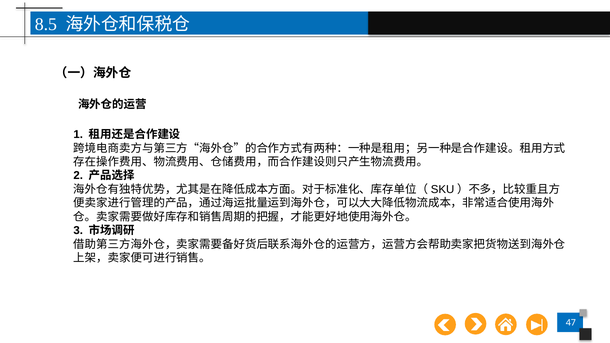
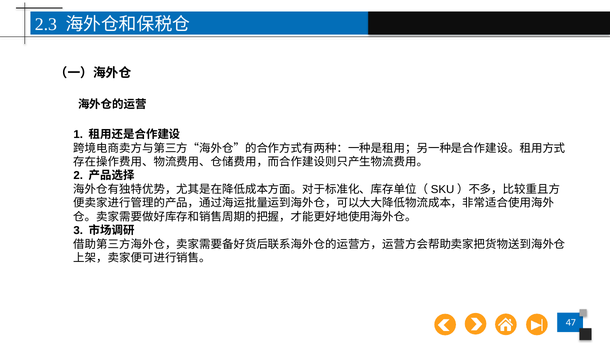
8.5: 8.5 -> 2.3 (46, 24)
